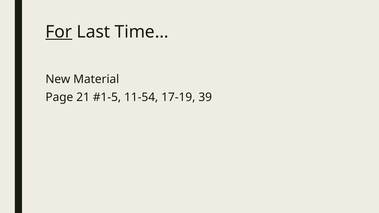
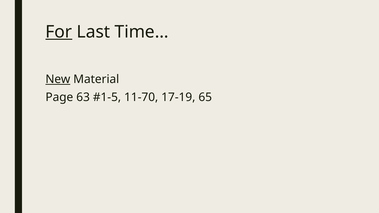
New underline: none -> present (58, 79)
21: 21 -> 63 (83, 97)
11-54: 11-54 -> 11-70 (141, 97)
39: 39 -> 65 (205, 97)
